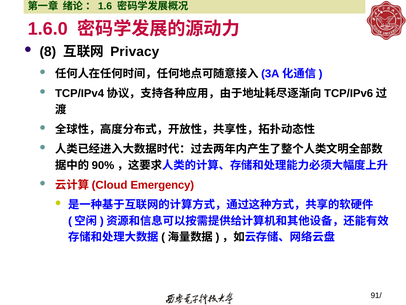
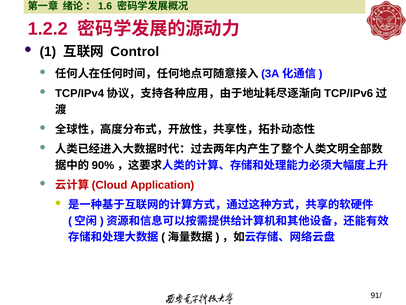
1.6.0: 1.6.0 -> 1.2.2 (48, 29)
8: 8 -> 1 (48, 52)
Privacy: Privacy -> Control (135, 52)
Emergency: Emergency -> Application (162, 185)
